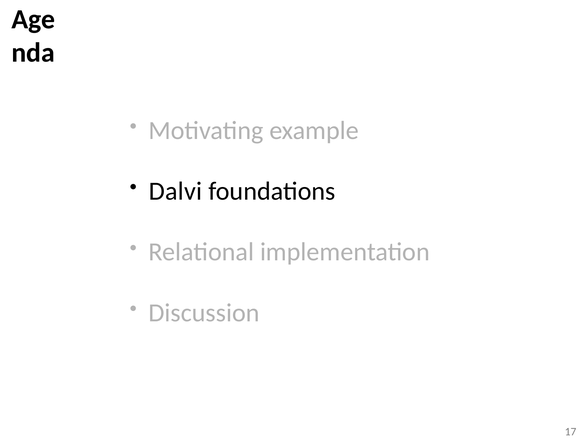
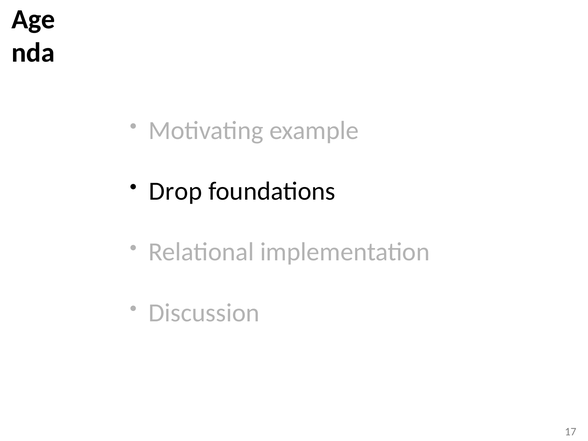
Dalvi: Dalvi -> Drop (175, 191)
